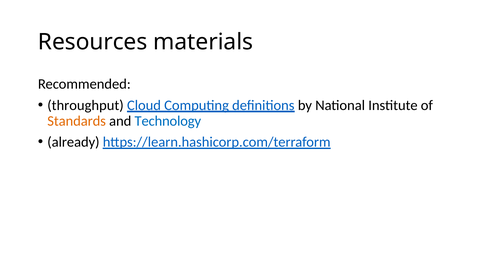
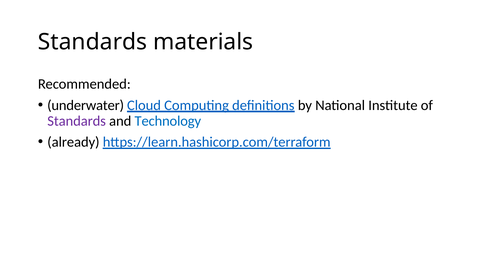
Resources: Resources -> Standards (93, 42)
throughput: throughput -> underwater (86, 105)
Standards colour: orange -> purple (77, 121)
